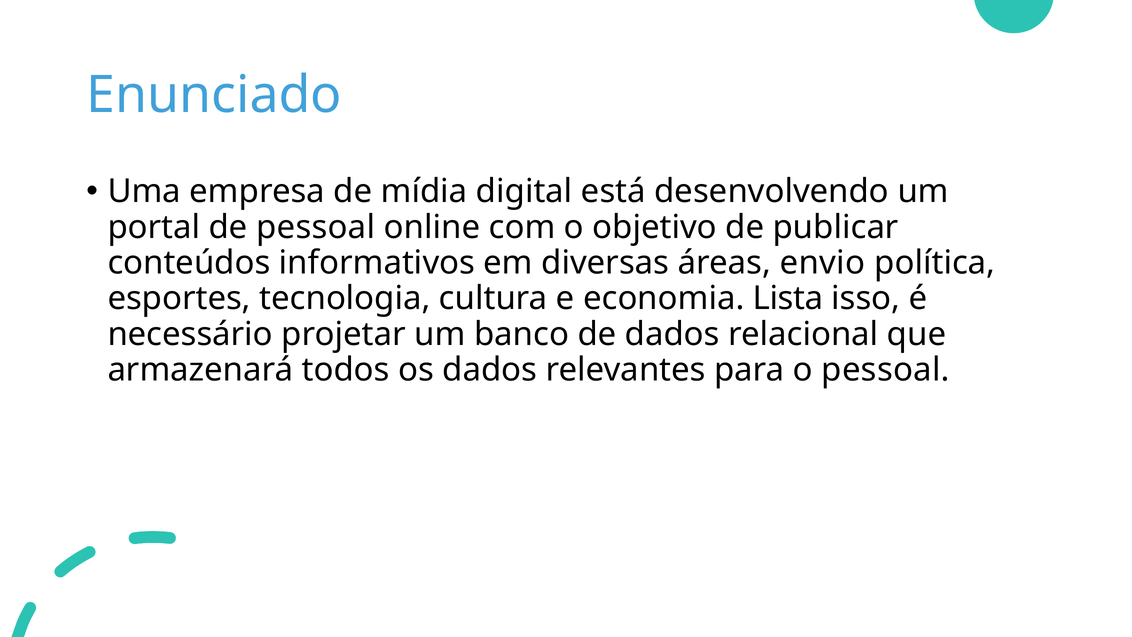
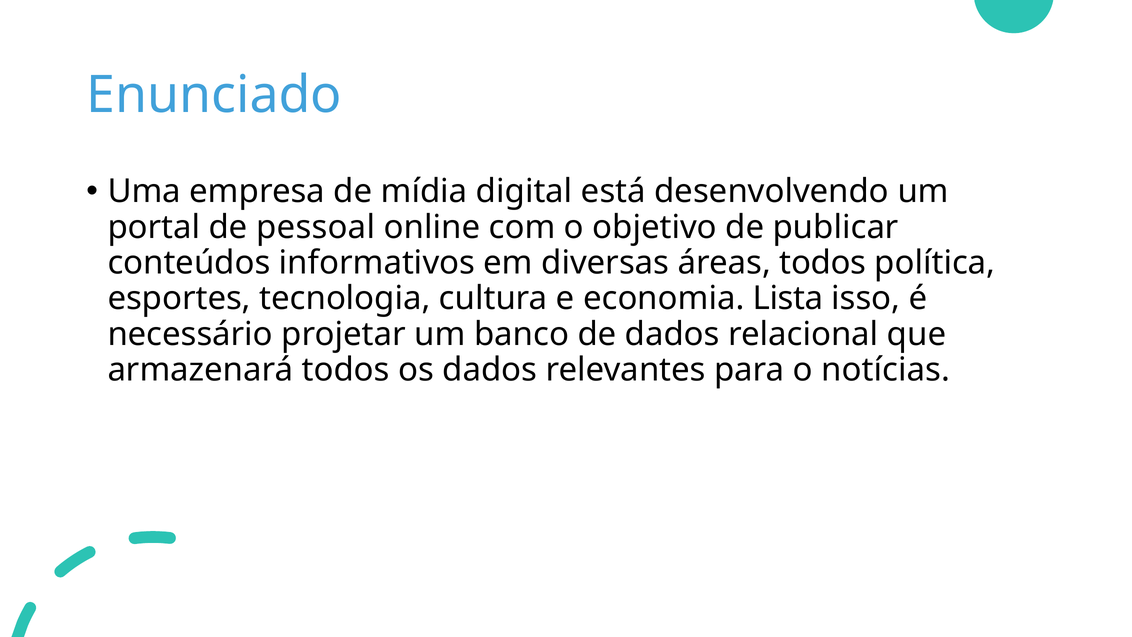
áreas envio: envio -> todos (823, 263)
o pessoal: pessoal -> notícias (886, 370)
